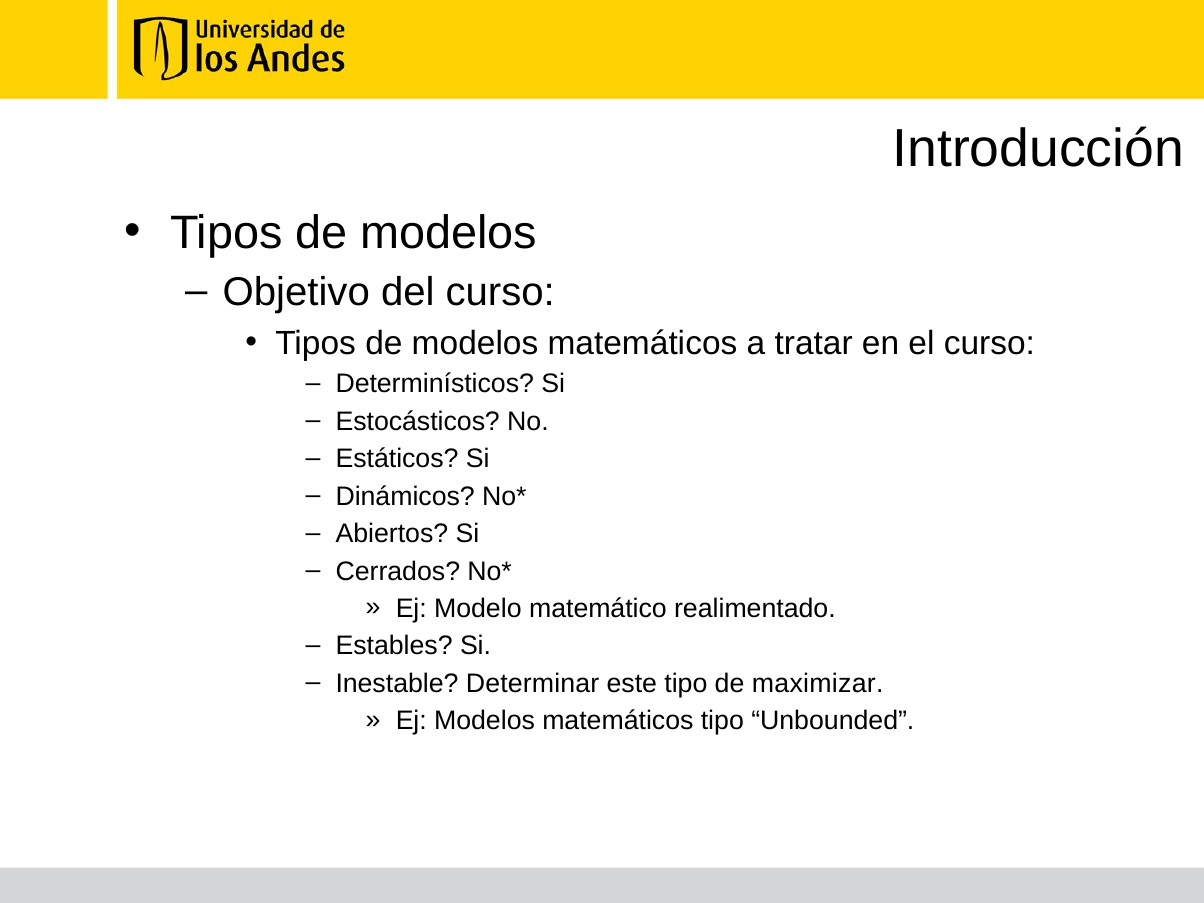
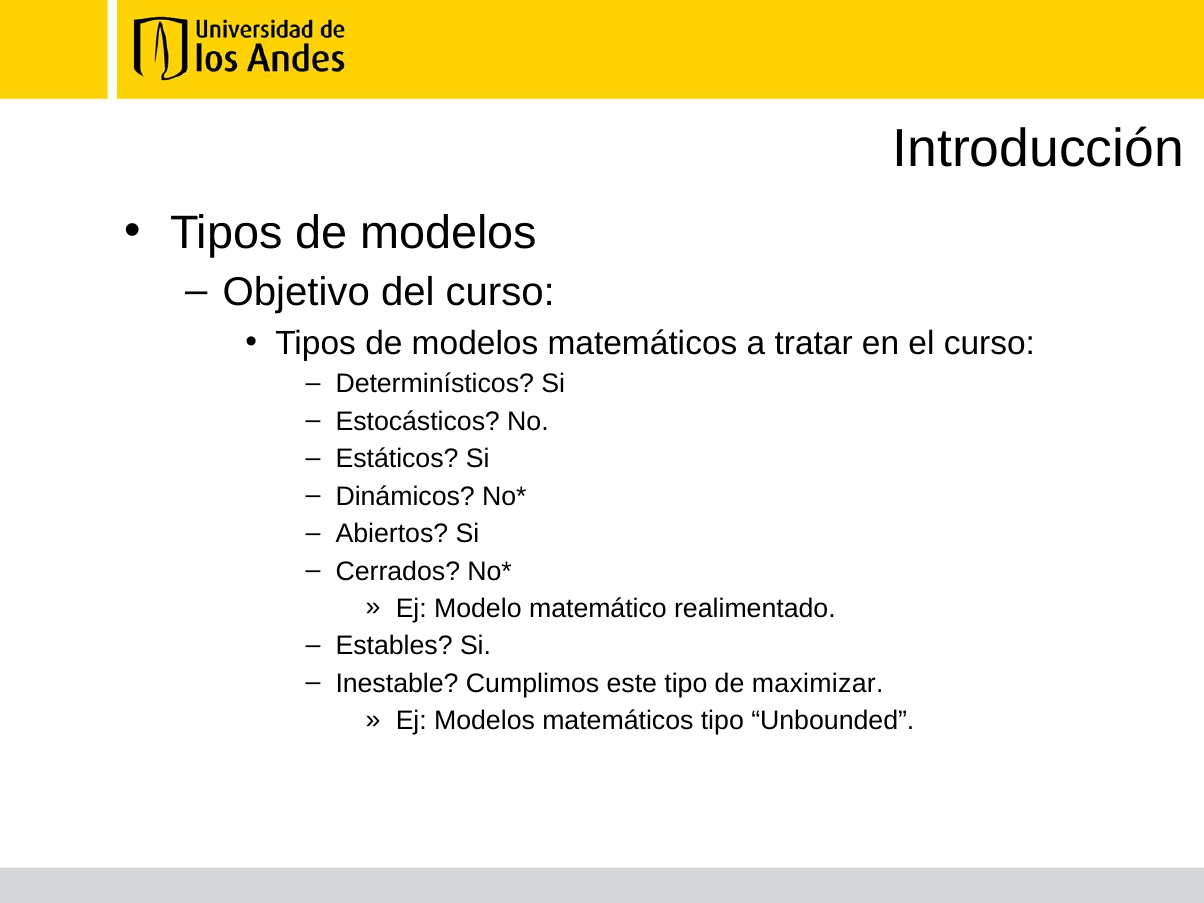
Determinar: Determinar -> Cumplimos (533, 684)
